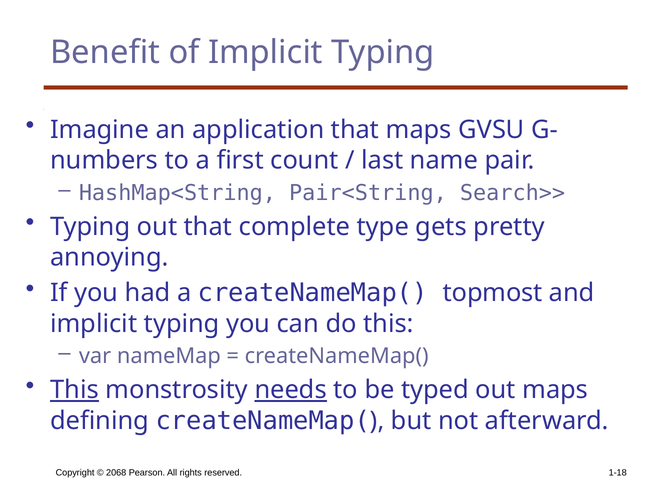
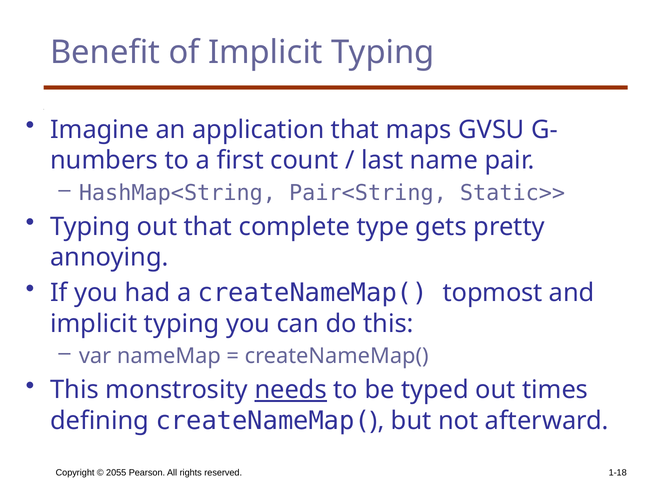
Search>>: Search>> -> Static>> (513, 193)
This underline: present -> none (75, 389)
out maps: maps -> times (555, 389)
2068: 2068 -> 2055 (116, 472)
